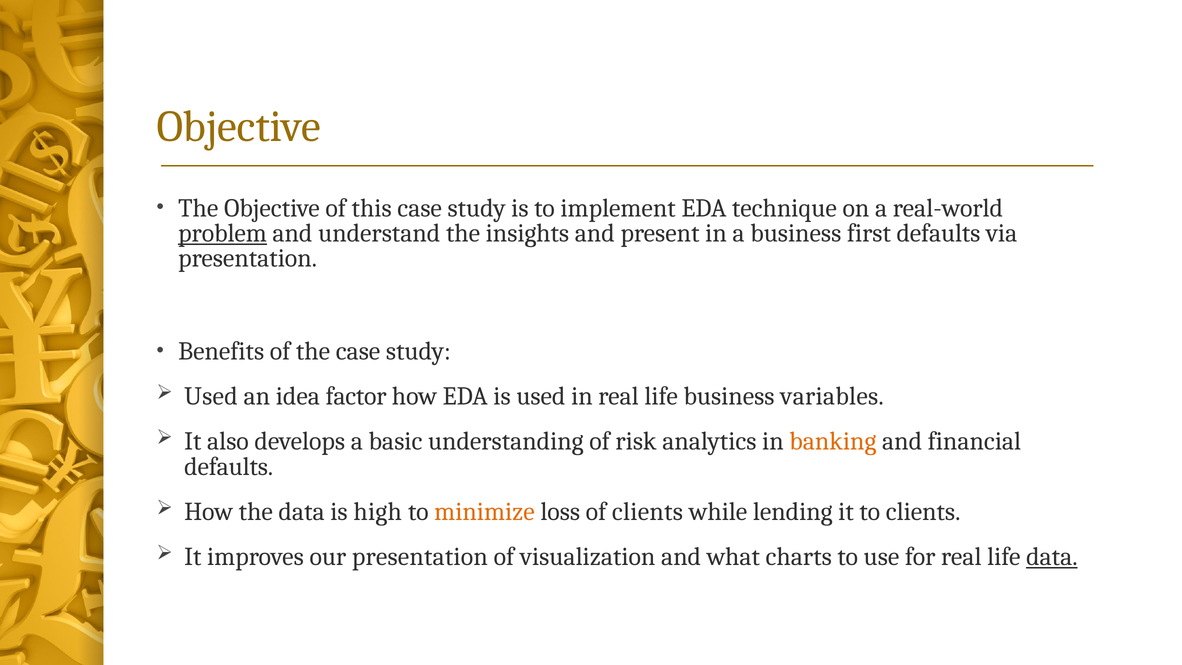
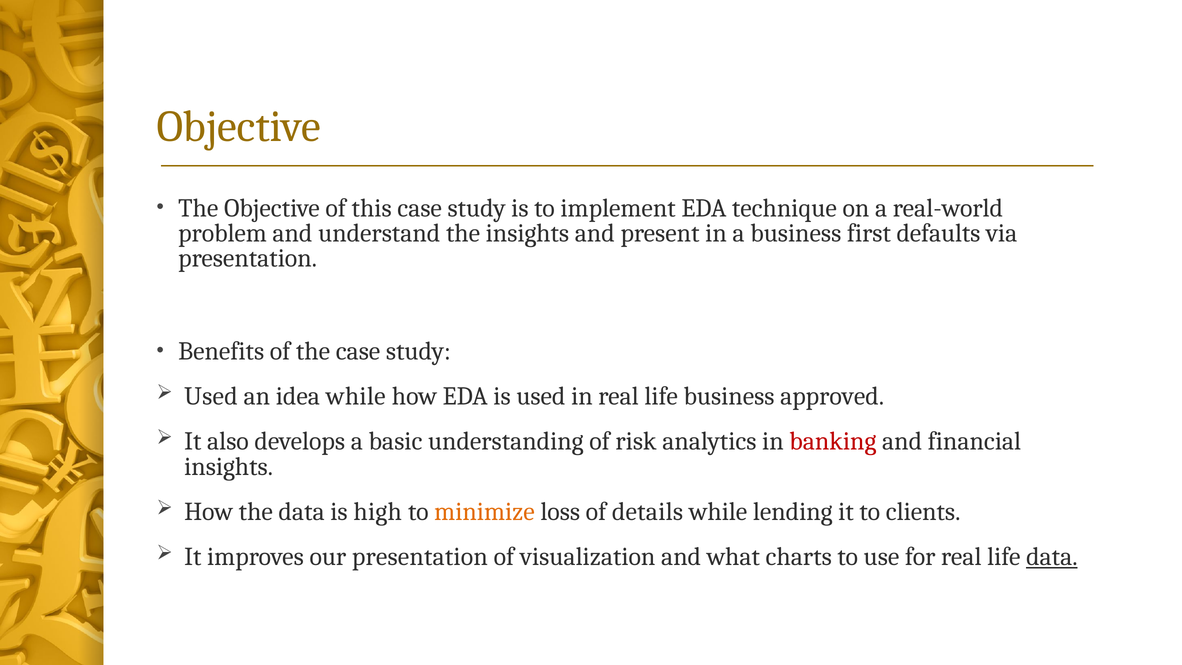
problem underline: present -> none (223, 233)
idea factor: factor -> while (356, 396)
variables: variables -> approved (832, 396)
banking colour: orange -> red (833, 441)
defaults: defaults -> insights (229, 467)
of clients: clients -> details (647, 512)
